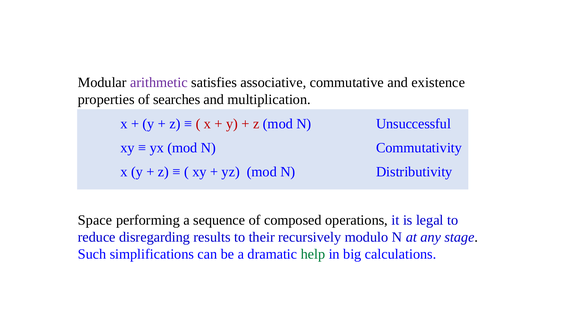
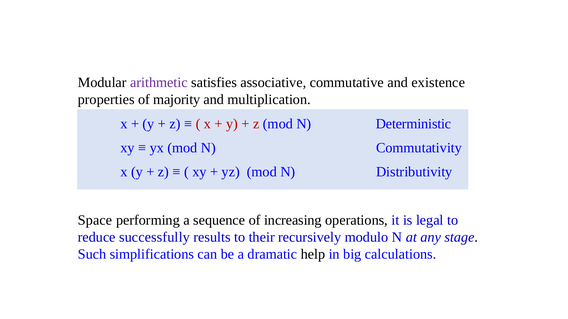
searches: searches -> majority (177, 100)
Unsuccessful: Unsuccessful -> Deterministic (414, 124)
composed: composed -> increasing (293, 220)
disregarding: disregarding -> successfully (154, 237)
help colour: green -> black (313, 255)
